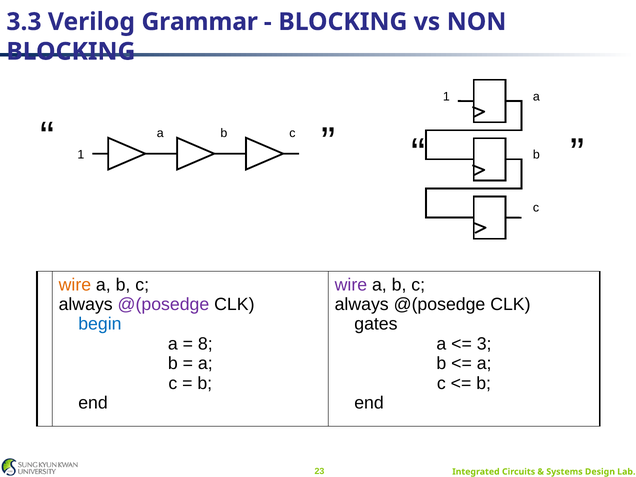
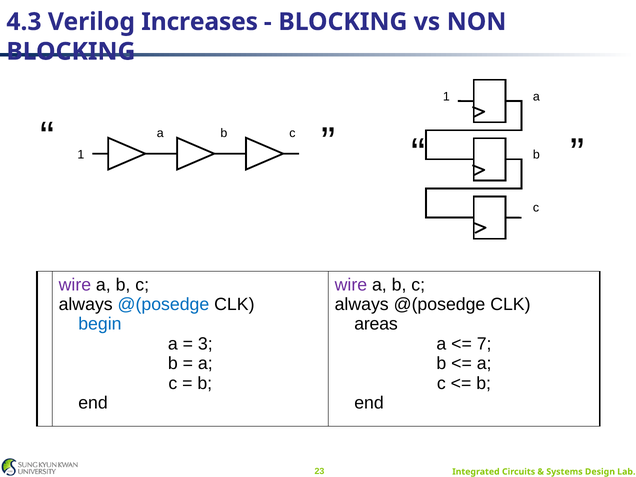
3.3: 3.3 -> 4.3 (24, 22)
Grammar: Grammar -> Increases (200, 22)
wire colour: orange -> purple (75, 285)
@(posedge colour: purple -> blue (163, 304)
gates: gates -> areas (376, 324)
8: 8 -> 3 (205, 344)
3: 3 -> 7 (484, 344)
